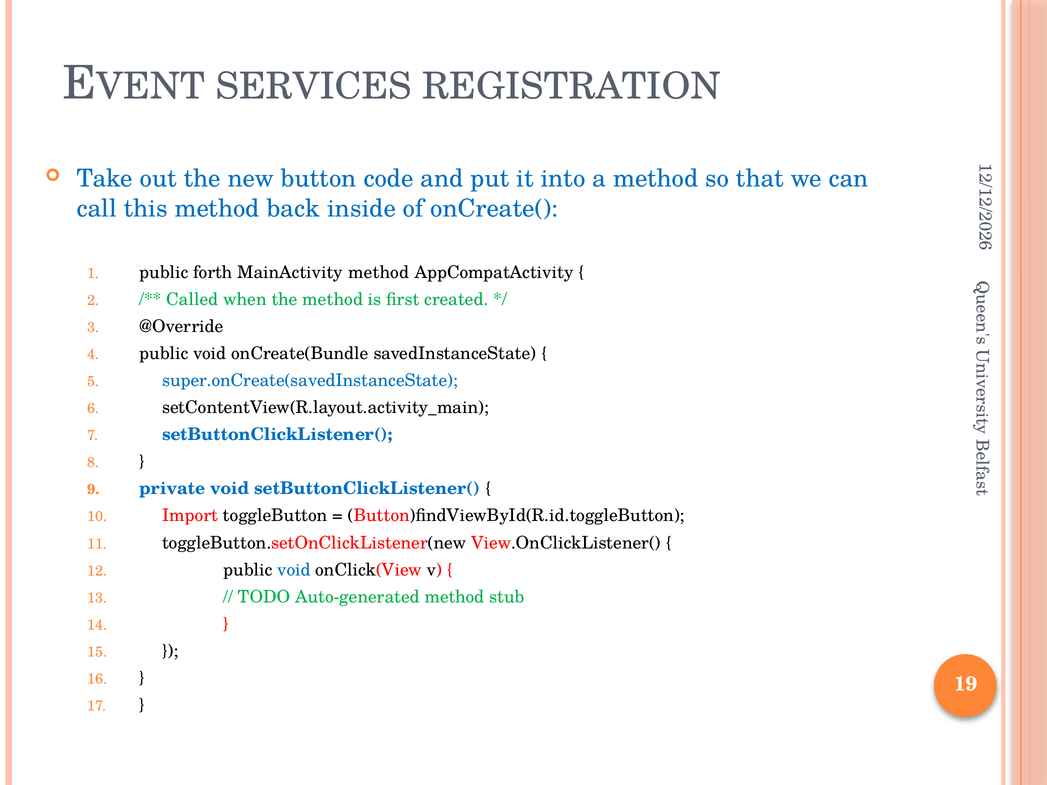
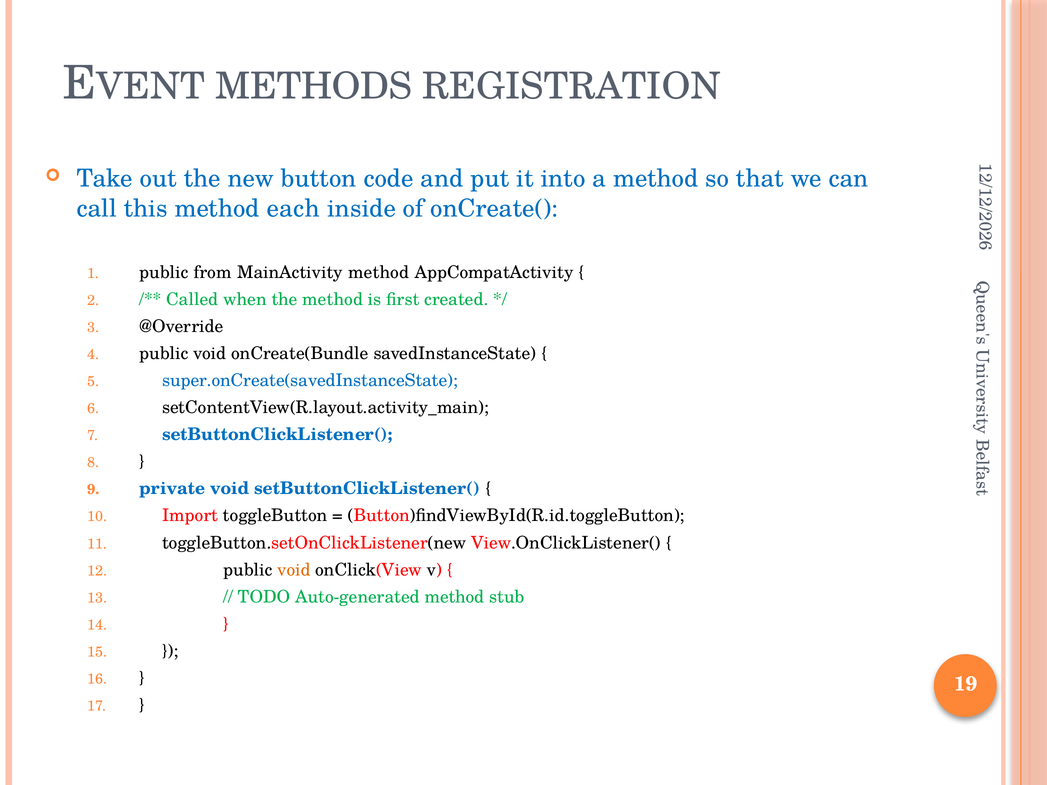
SERVICES: SERVICES -> METHODS (314, 87)
back: back -> each (293, 208)
forth: forth -> from (213, 273)
void colour: blue -> orange (294, 570)
